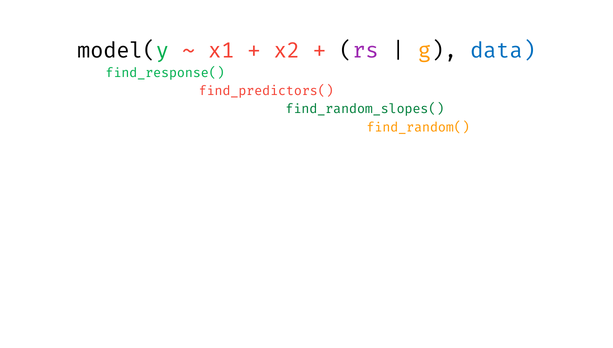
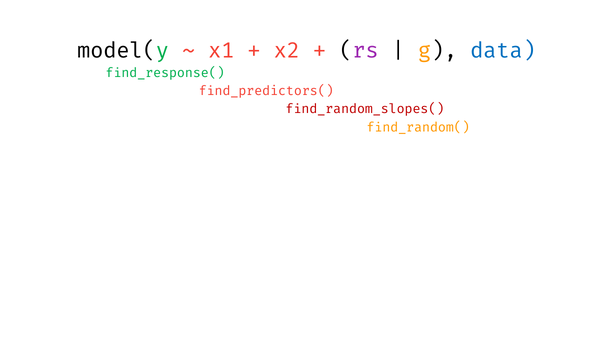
find_random_slopes( colour: green -> red (365, 109)
